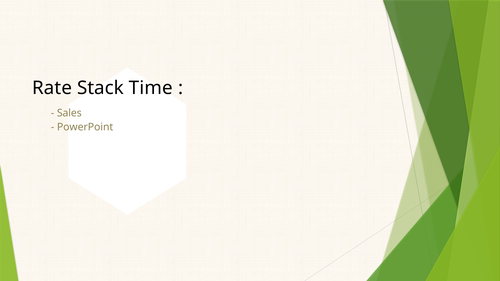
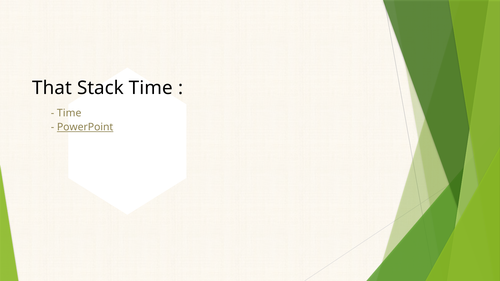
Rate: Rate -> That (52, 88)
Sales: Sales -> Time (69, 113)
PowerPoint underline: none -> present (85, 127)
